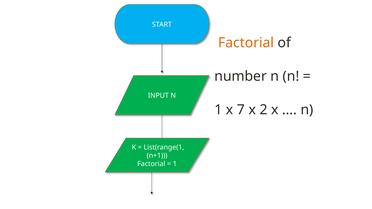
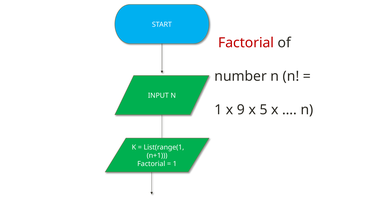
Factorial colour: orange -> red (246, 43)
7: 7 -> 9 (241, 110)
2: 2 -> 5 (264, 110)
